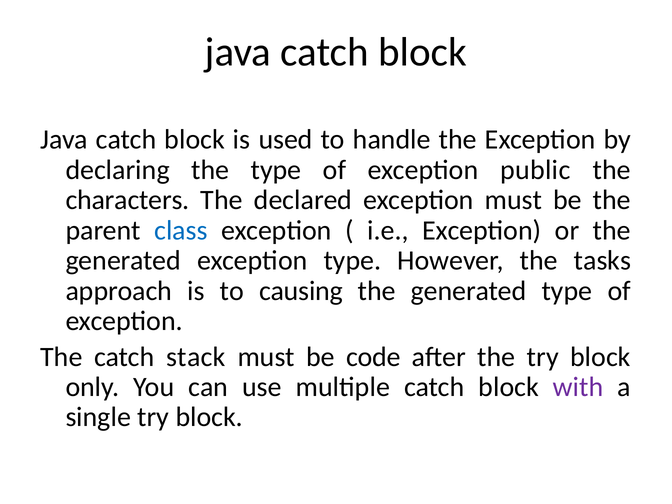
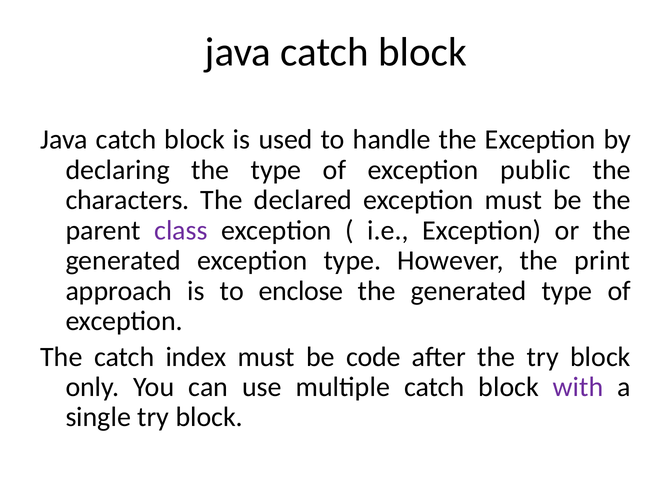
class colour: blue -> purple (181, 230)
tasks: tasks -> print (602, 261)
causing: causing -> enclose (301, 291)
stack: stack -> index (196, 357)
